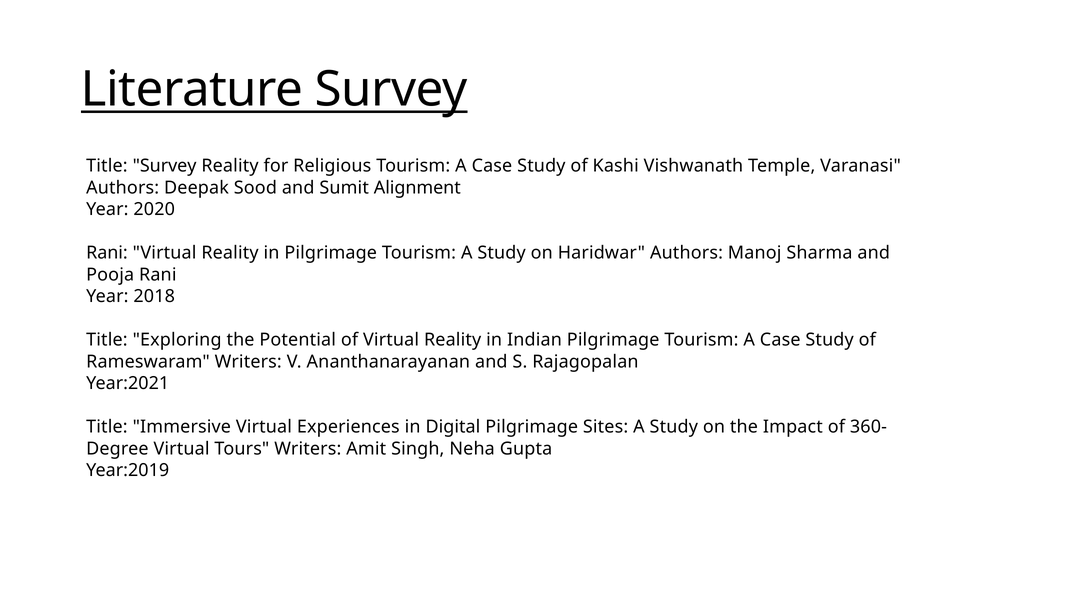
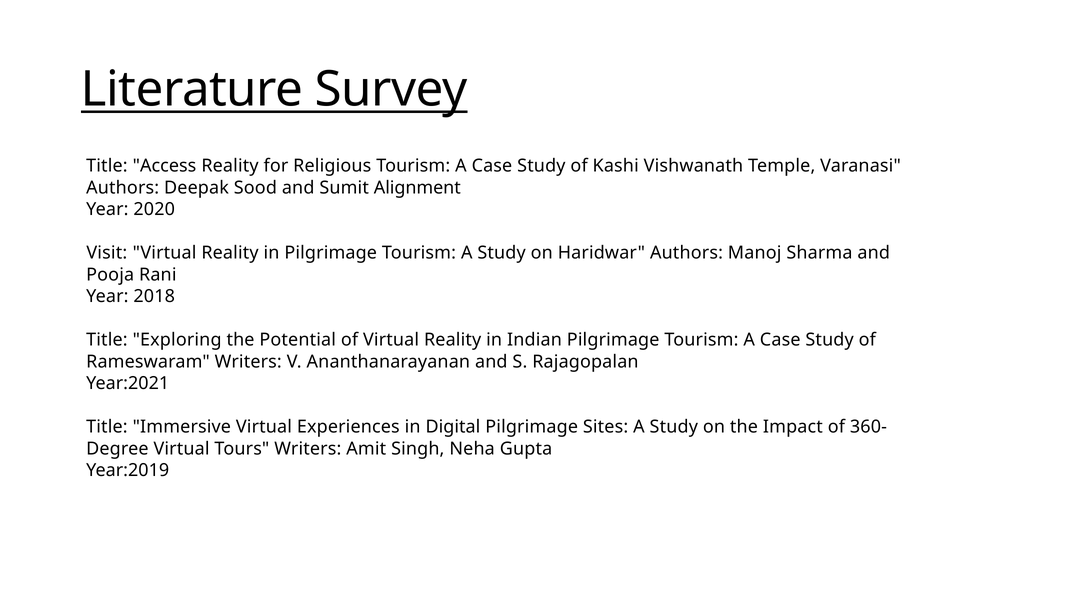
Title Survey: Survey -> Access (164, 166)
Rani: Rani -> Visit (107, 253)
